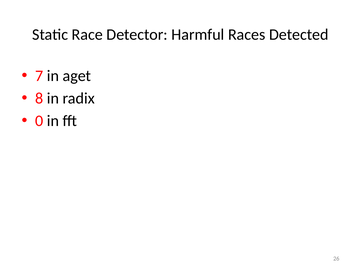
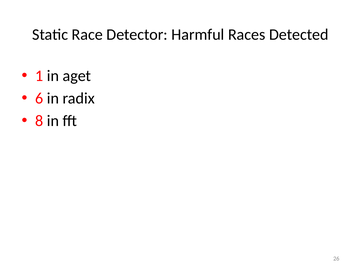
7: 7 -> 1 (39, 76)
8: 8 -> 6 (39, 98)
0: 0 -> 8 (39, 121)
